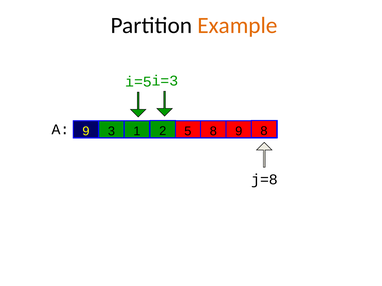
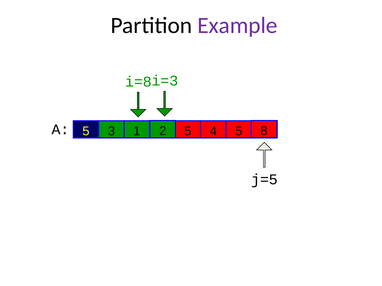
Example colour: orange -> purple (237, 26)
i=5: i=5 -> i=8 (138, 82)
A 9: 9 -> 5 (86, 131)
5 9: 9 -> 5 (239, 131)
1 8: 8 -> 4 (213, 131)
j=8: j=8 -> j=5 (264, 180)
